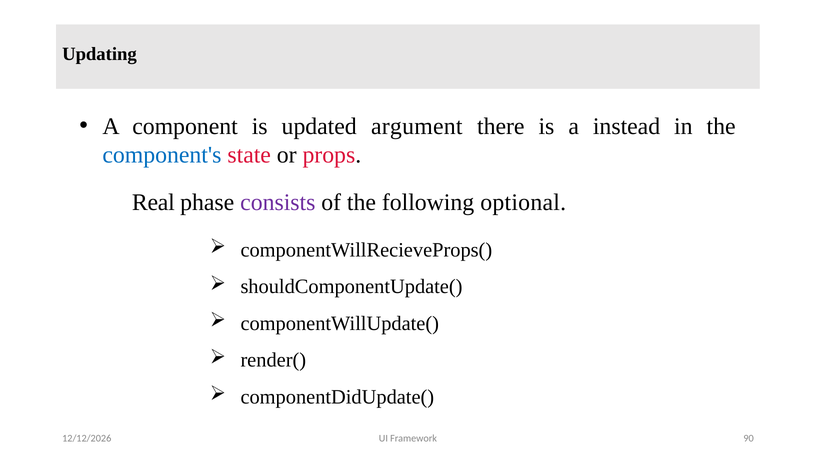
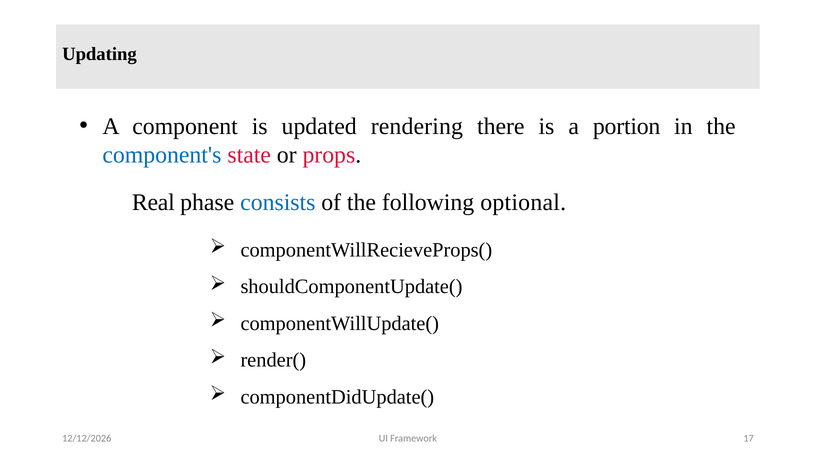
argument: argument -> rendering (417, 126)
instead: instead -> portion (627, 126)
consists colour: purple -> blue (278, 202)
90: 90 -> 17 (749, 438)
